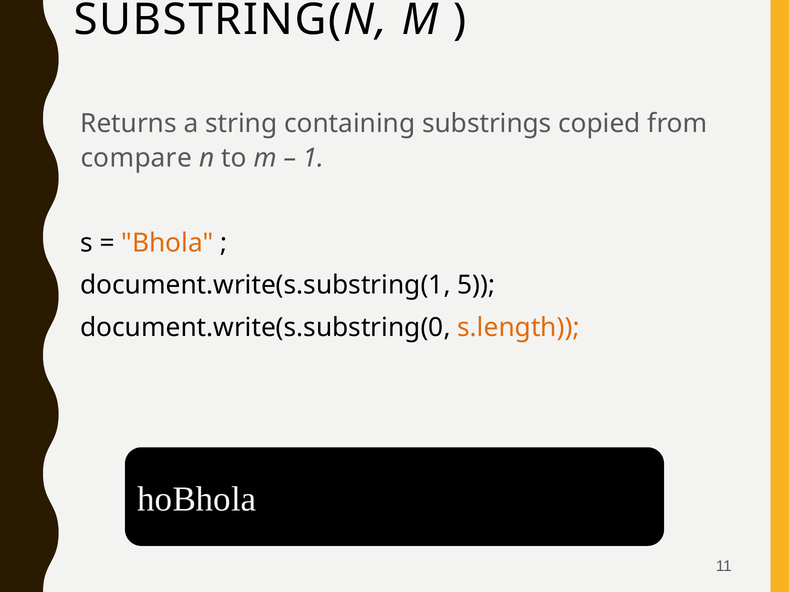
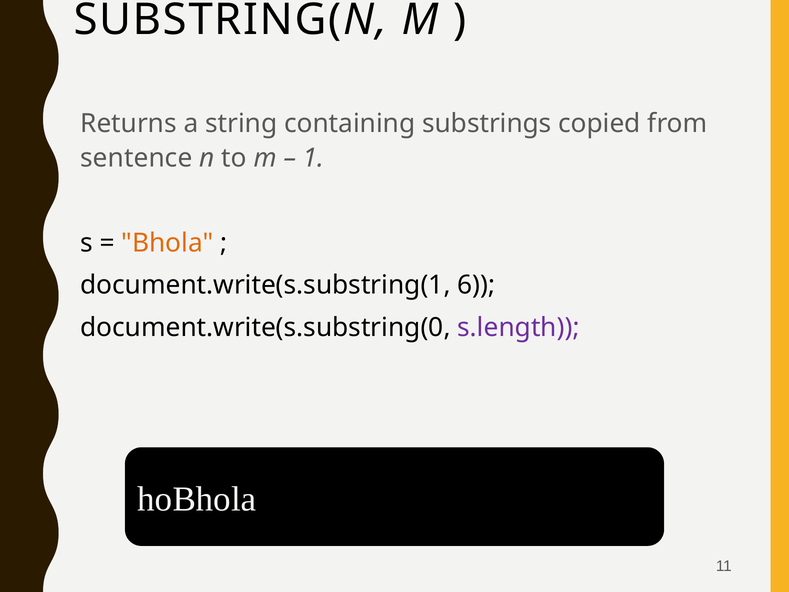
compare: compare -> sentence (136, 158)
5: 5 -> 6 (476, 285)
s.length colour: orange -> purple (518, 328)
